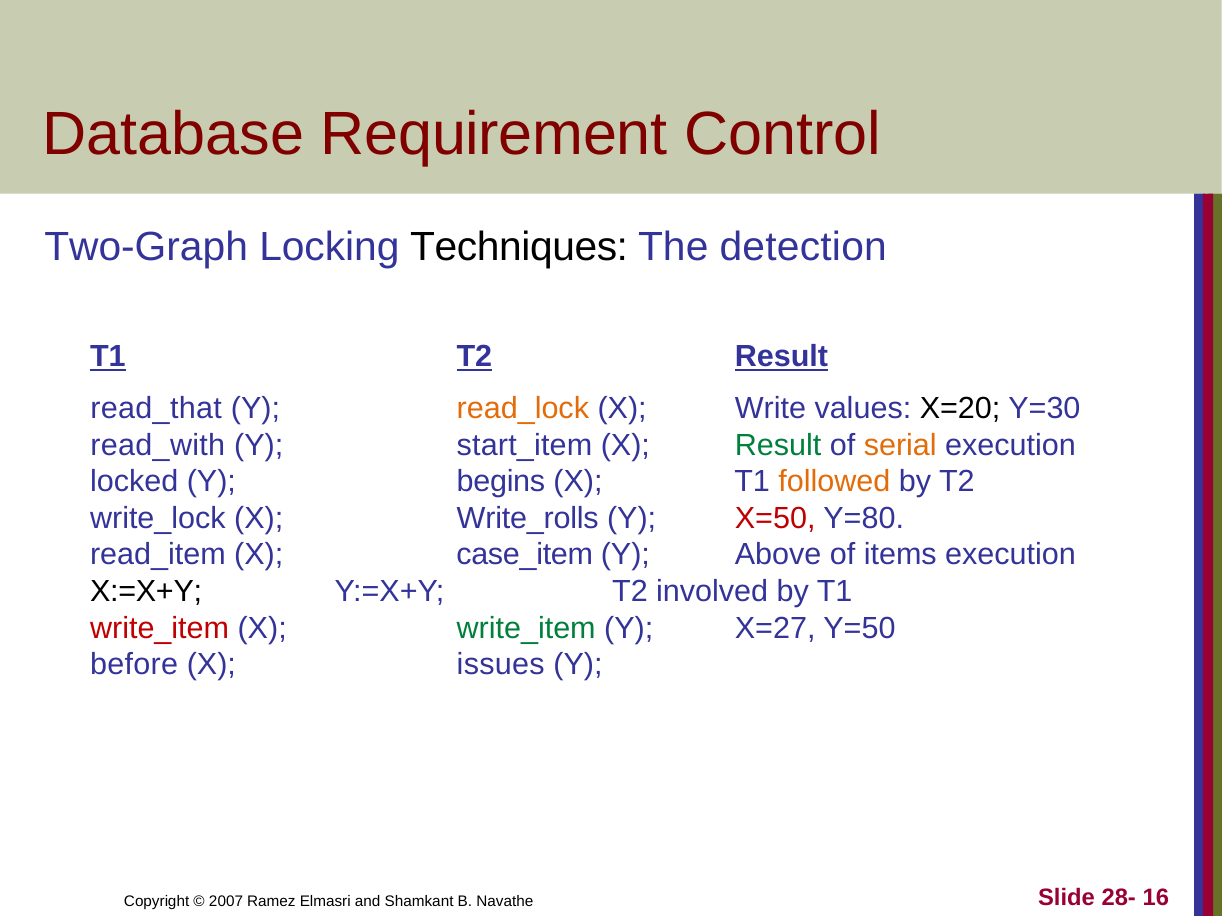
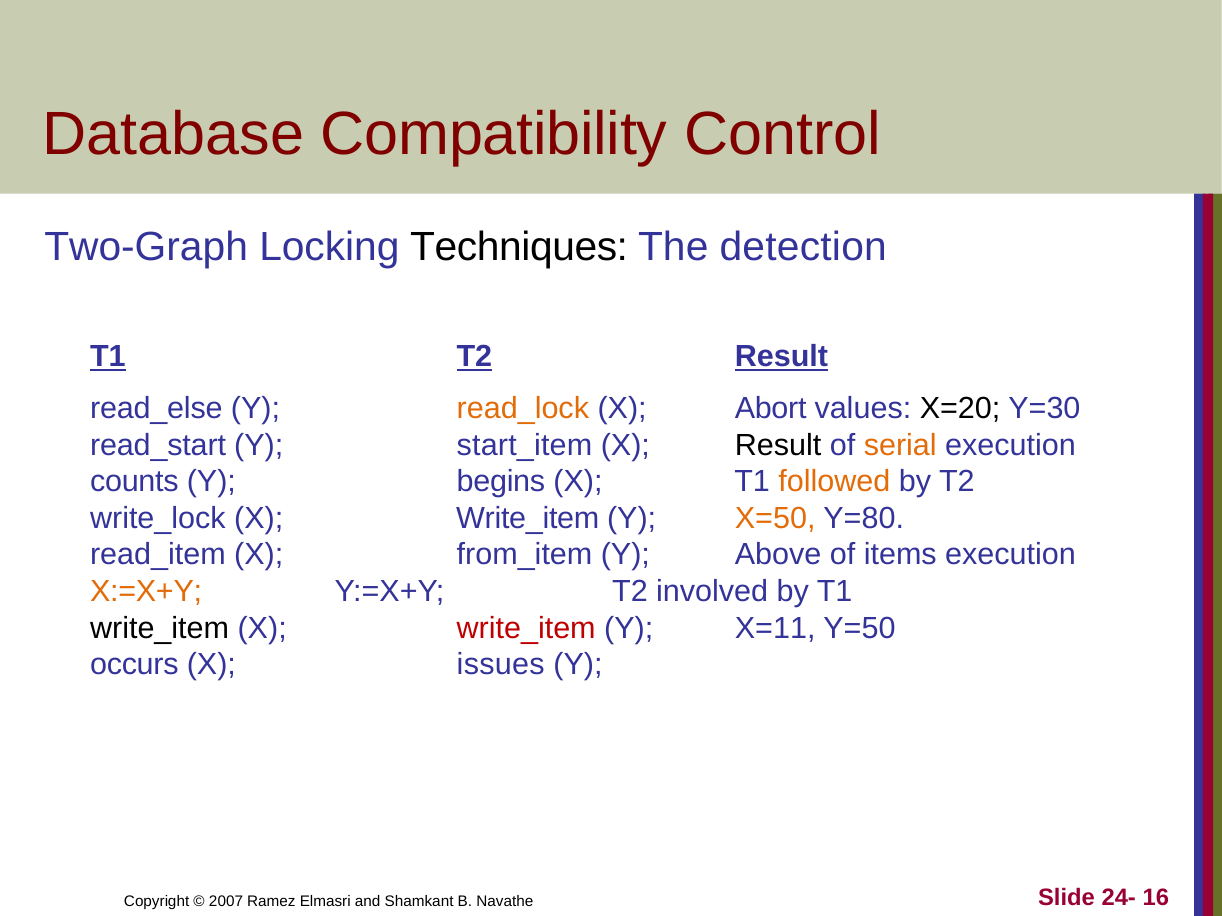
Requirement: Requirement -> Compatibility (494, 135)
read_that: read_that -> read_else (156, 409)
Write: Write -> Abort (771, 409)
read_with: read_with -> read_start (158, 445)
Result colour: green -> black (778, 445)
locked: locked -> counts (134, 482)
write_lock X Write_rolls: Write_rolls -> Write_item (528, 519)
X=50 colour: red -> orange (775, 519)
case_item: case_item -> from_item (525, 555)
X:=X+Y colour: black -> orange (146, 592)
write_item colour: red -> black (160, 628)
write_item colour: green -> red (526, 628)
X=27: X=27 -> X=11 (775, 628)
before: before -> occurs (134, 665)
28-: 28- -> 24- (1119, 898)
